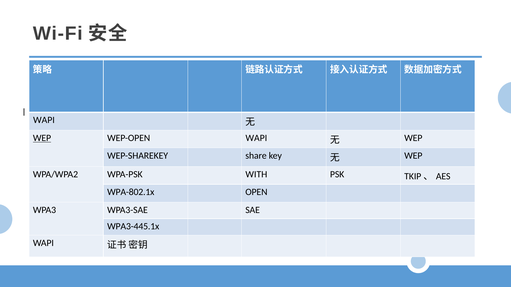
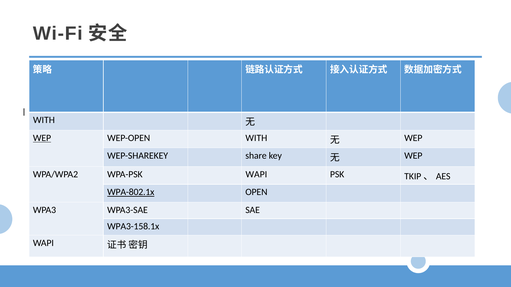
WAPI: WAPI -> WITH (44, 120)
WEP-OPEN WAPI: WAPI -> WITH (256, 138)
WPA-PSK WITH: WITH -> WAPI (256, 175)
WPA-802.1x underline: none -> present (131, 192)
WPA3-445.1x: WPA3-445.1x -> WPA3-158.1x (133, 227)
